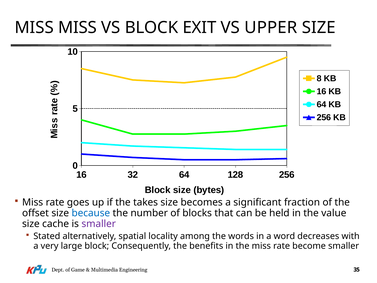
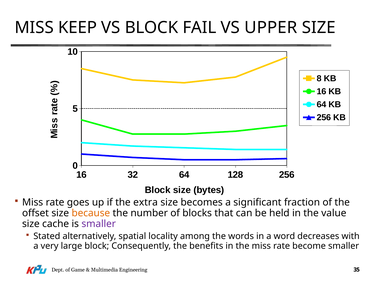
MISS MISS: MISS -> KEEP (78, 28)
EXIT: EXIT -> FAIL (199, 28)
takes: takes -> extra (146, 202)
because colour: blue -> orange (91, 213)
